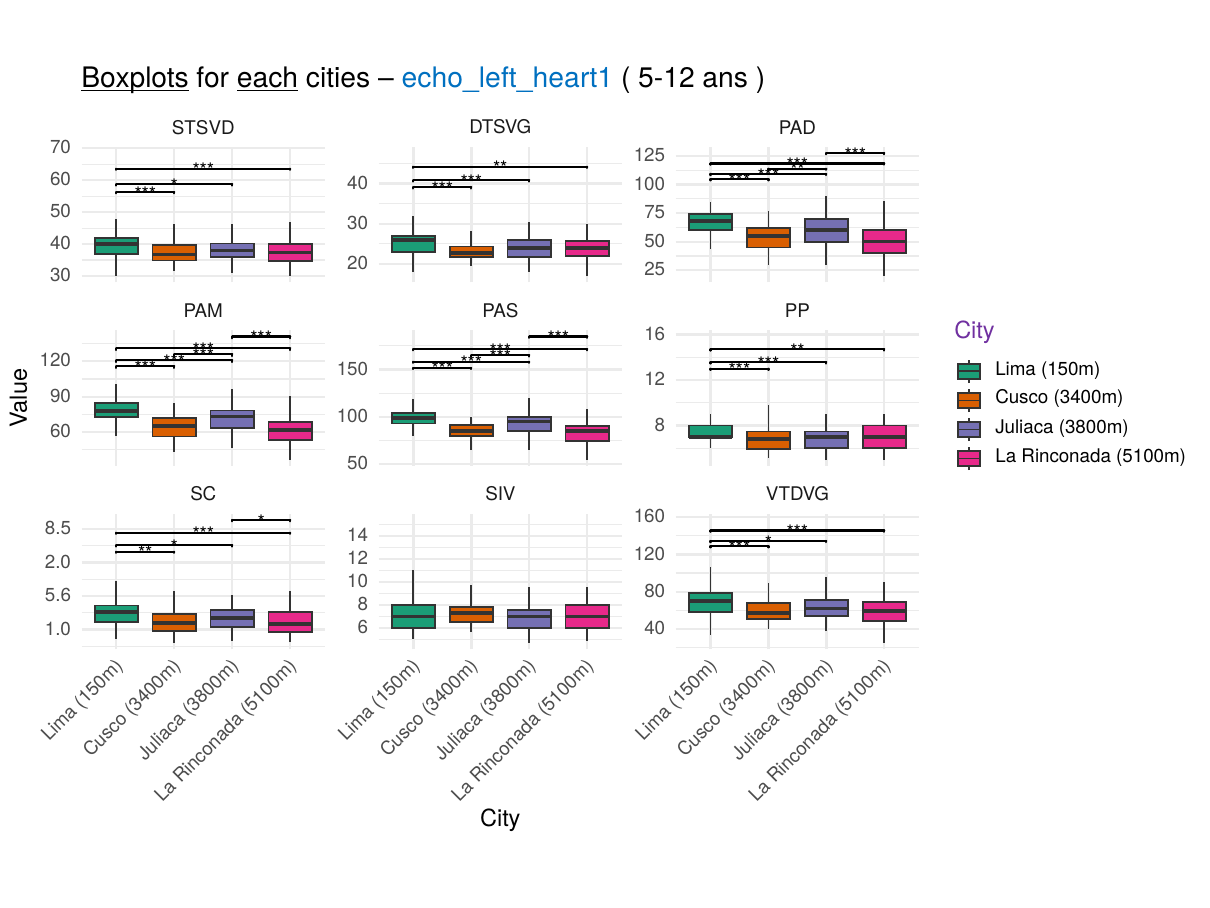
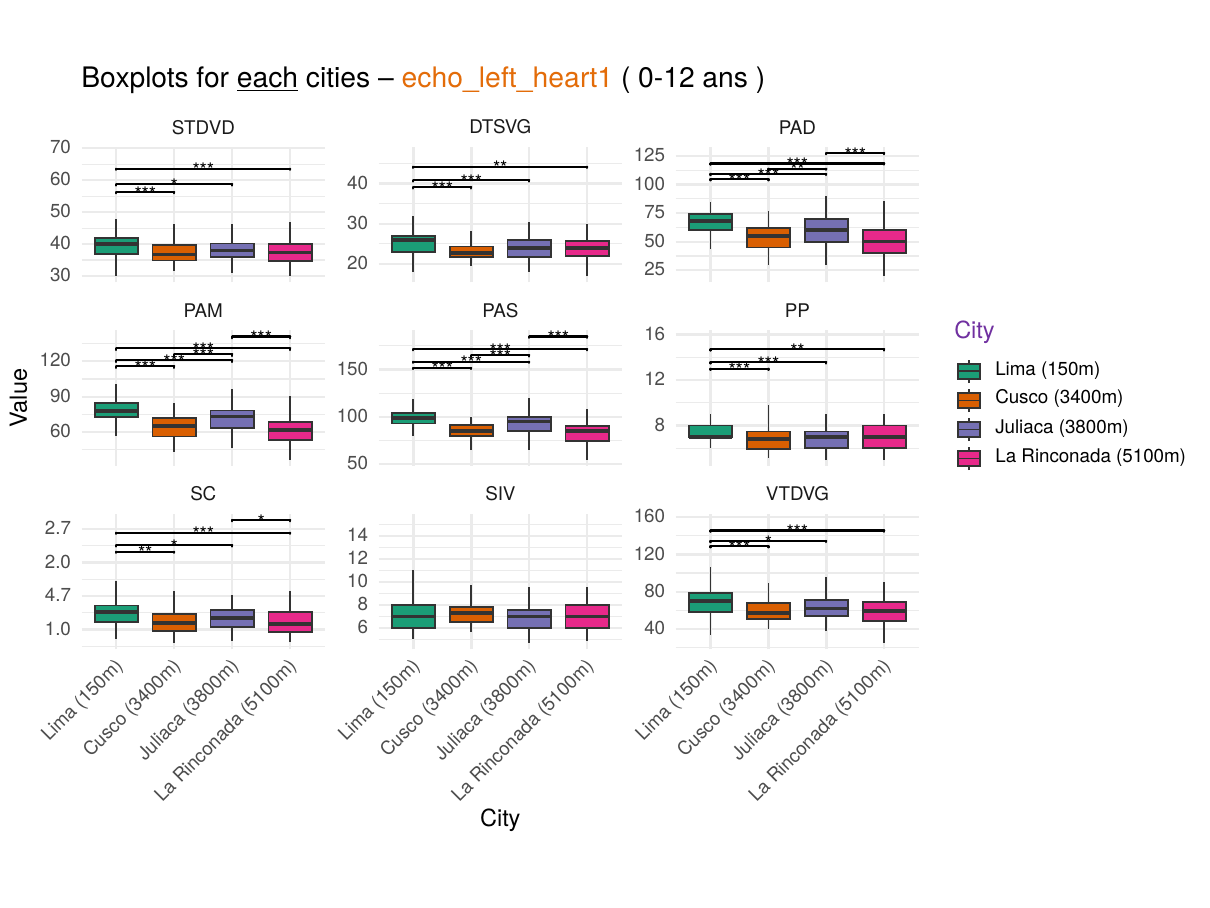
Boxplots underline: present -> none (135, 78)
echo_left_heart1 colour: blue -> orange (507, 78)
5-12: 5-12 -> 0-12 (667, 78)
STSVD: STSVD -> STDVD (203, 128)
8.5: 8.5 -> 2.7 (58, 528)
5.6: 5.6 -> 4.7 (58, 595)
